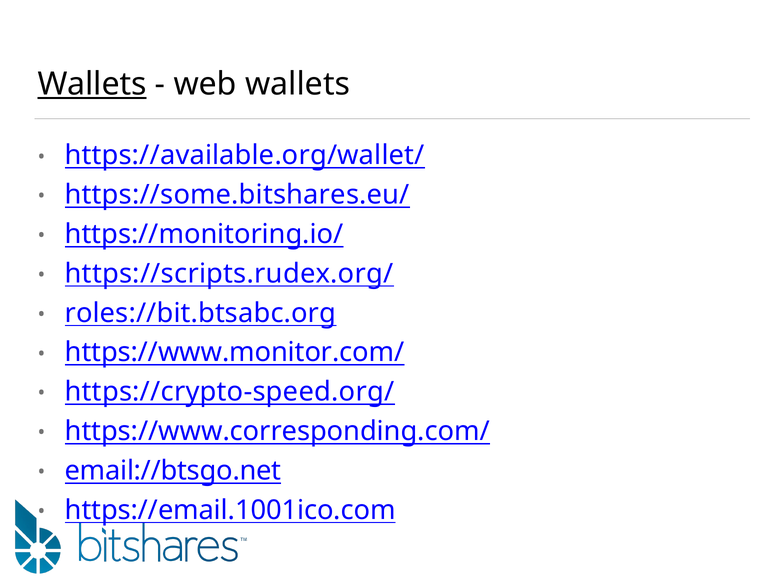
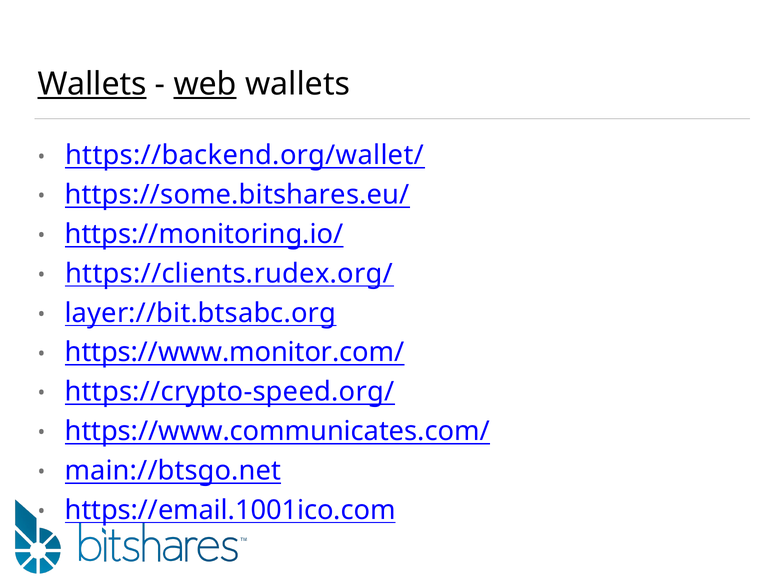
web underline: none -> present (205, 84)
https://available.org/wallet/: https://available.org/wallet/ -> https://backend.org/wallet/ (245, 155)
https://scripts.rudex.org/: https://scripts.rudex.org/ -> https://clients.rudex.org/ (229, 274)
roles://bit.btsabc.org: roles://bit.btsabc.org -> layer://bit.btsabc.org (200, 313)
https://www.corresponding.com/: https://www.corresponding.com/ -> https://www.communicates.com/ (277, 431)
email://btsgo.net: email://btsgo.net -> main://btsgo.net (173, 471)
